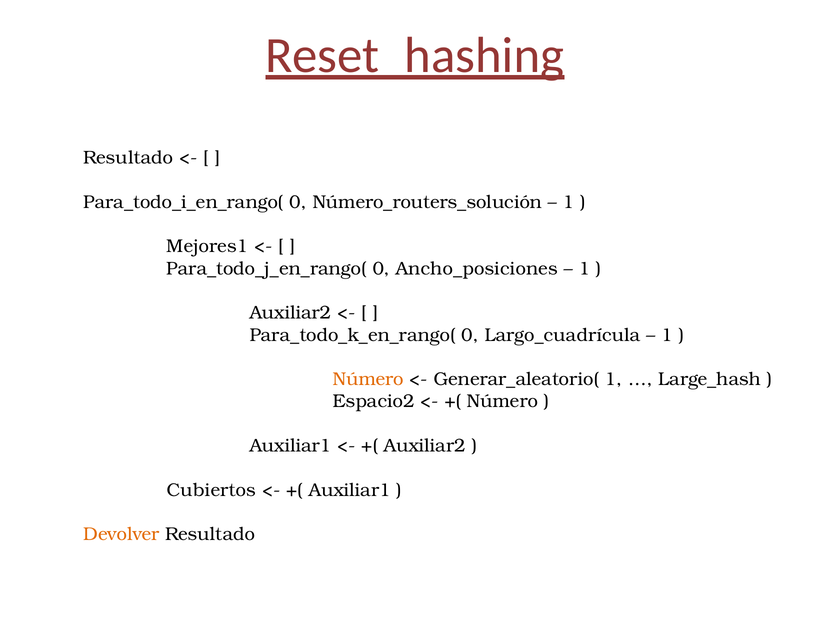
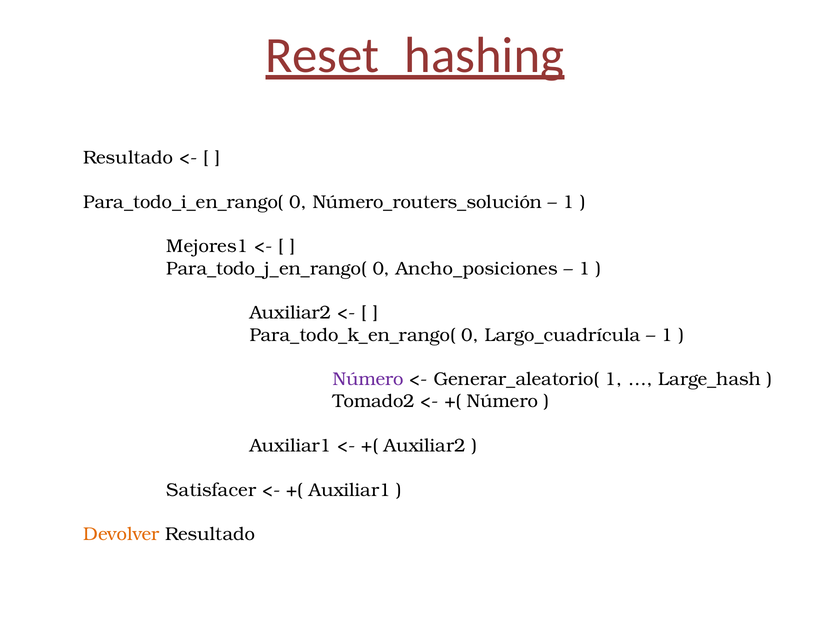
Número colour: orange -> purple (368, 379)
Espacio2: Espacio2 -> Tomado2 (374, 402)
Cubiertos: Cubiertos -> Satisfacer (211, 490)
